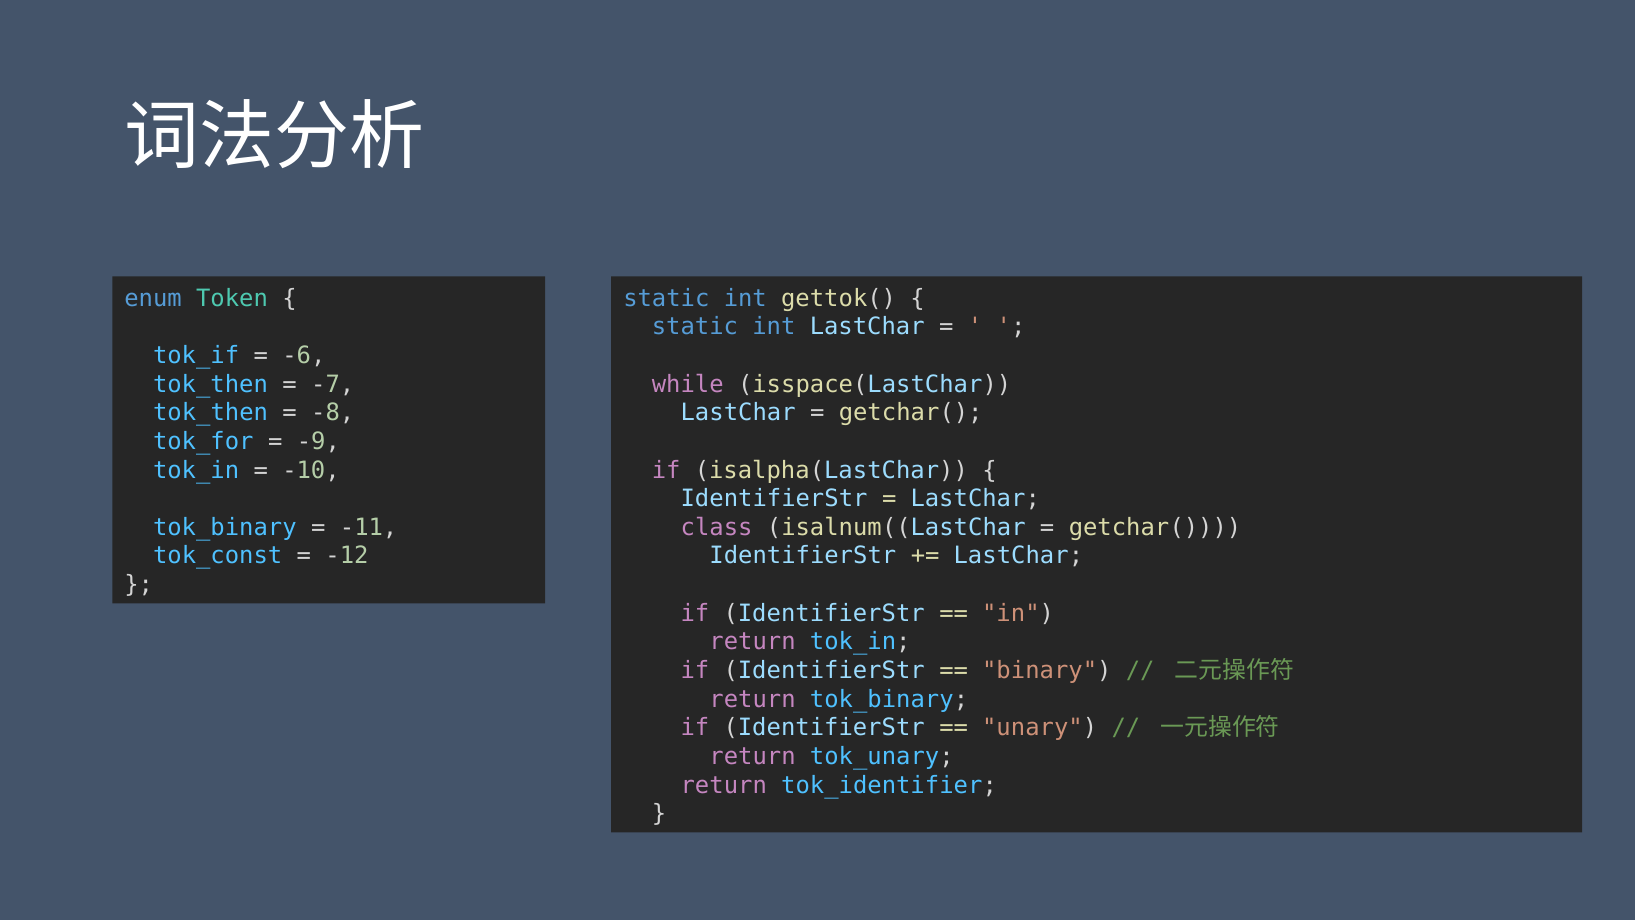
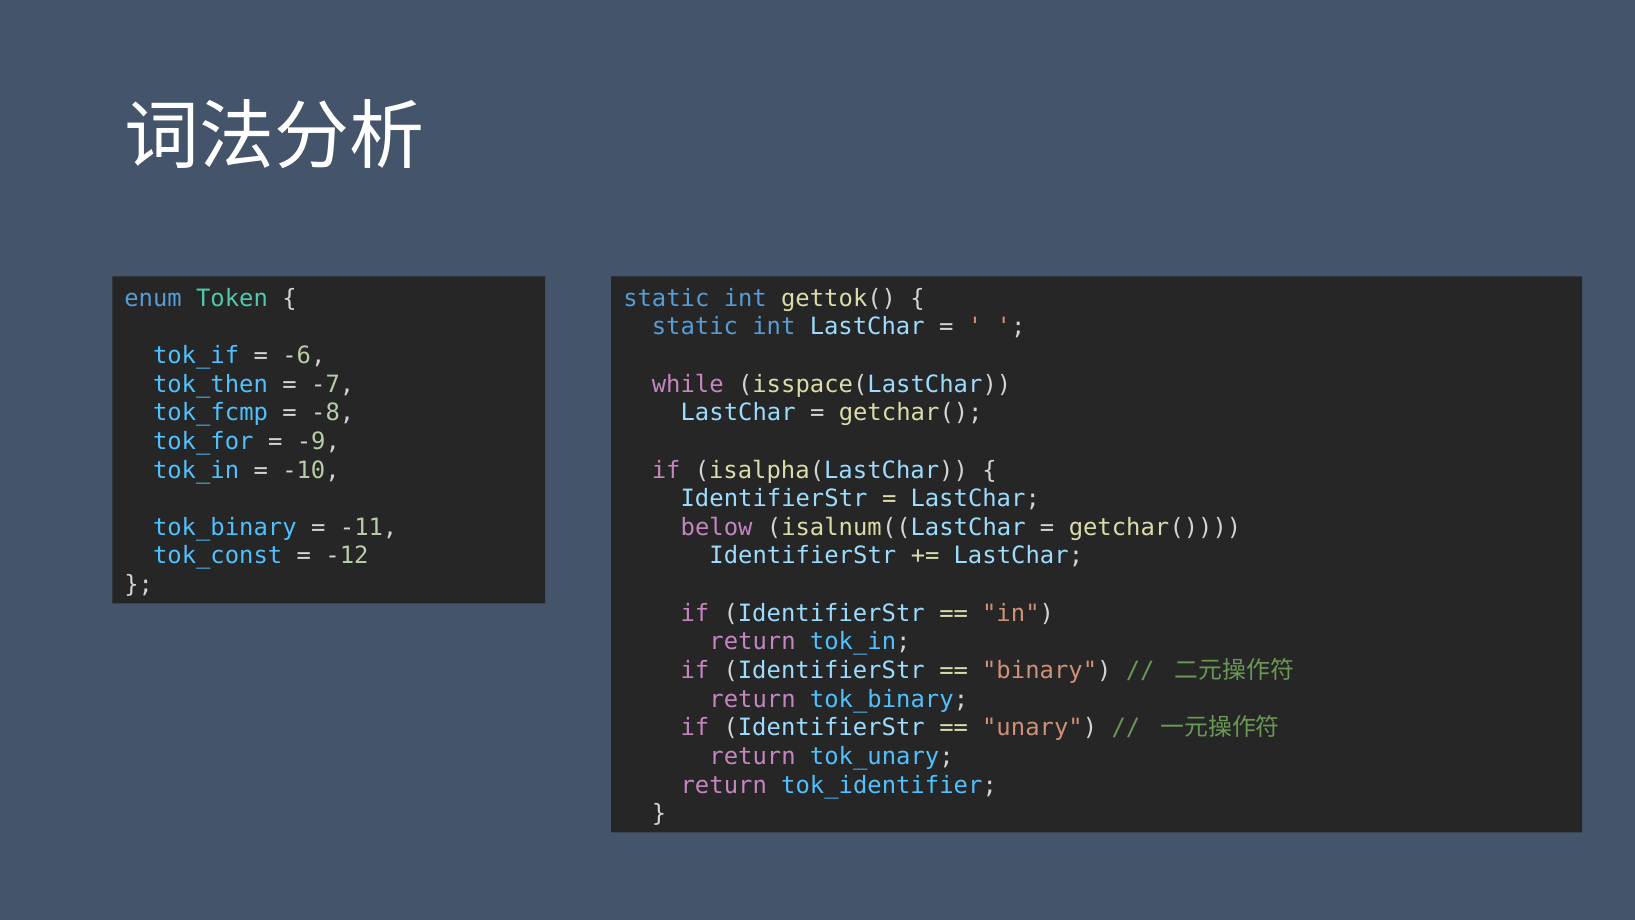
tok_then: tok_then -> tok_fcmp (211, 413)
class: class -> below (717, 527)
